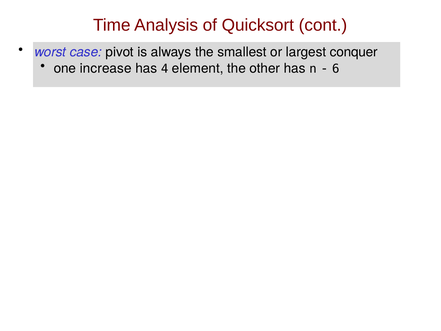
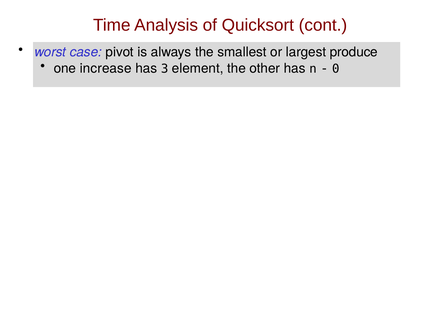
conquer: conquer -> produce (354, 52)
4: 4 -> 3 (165, 69)
6: 6 -> 0 (336, 69)
